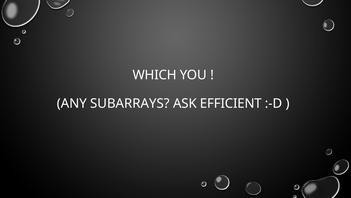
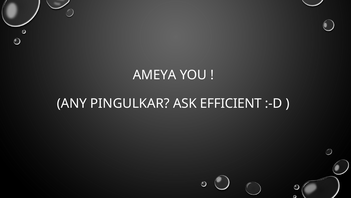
WHICH: WHICH -> AMEYA (155, 75)
SUBARRAYS: SUBARRAYS -> PINGULKAR (130, 103)
